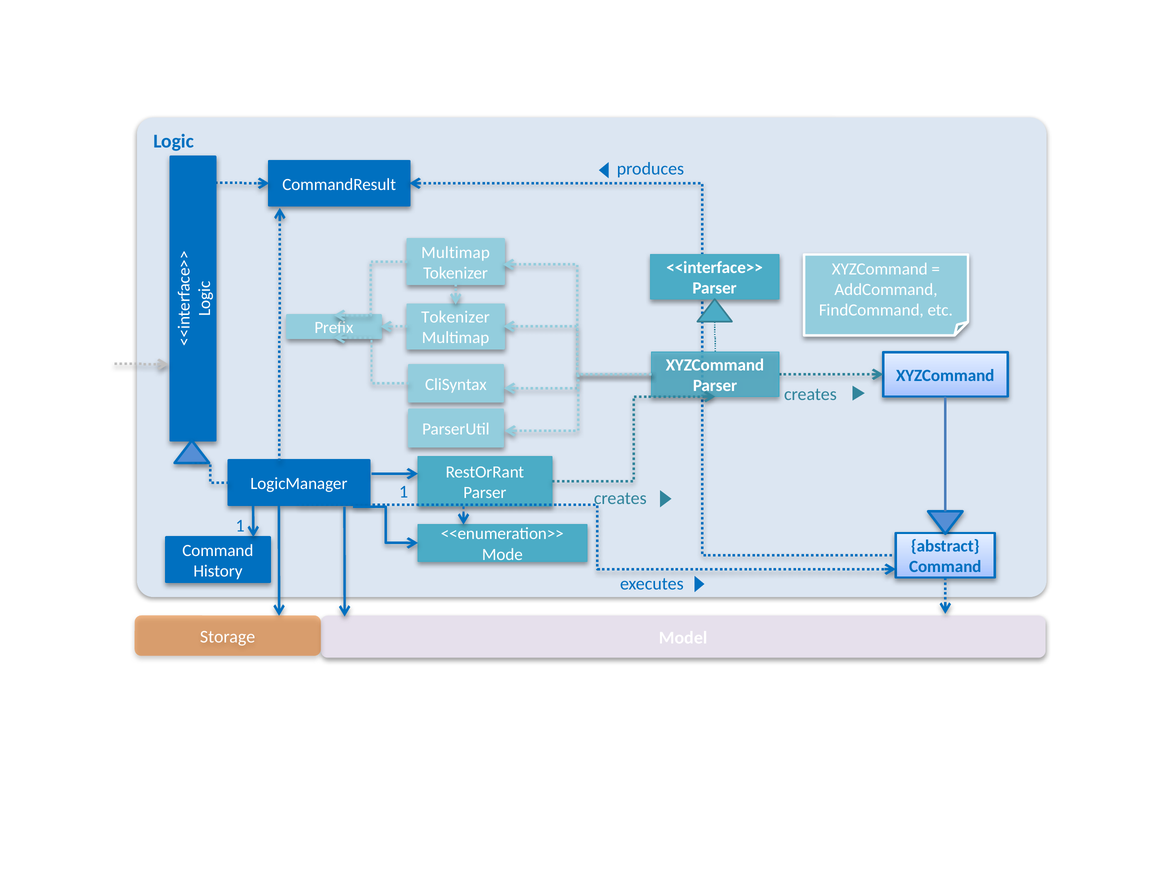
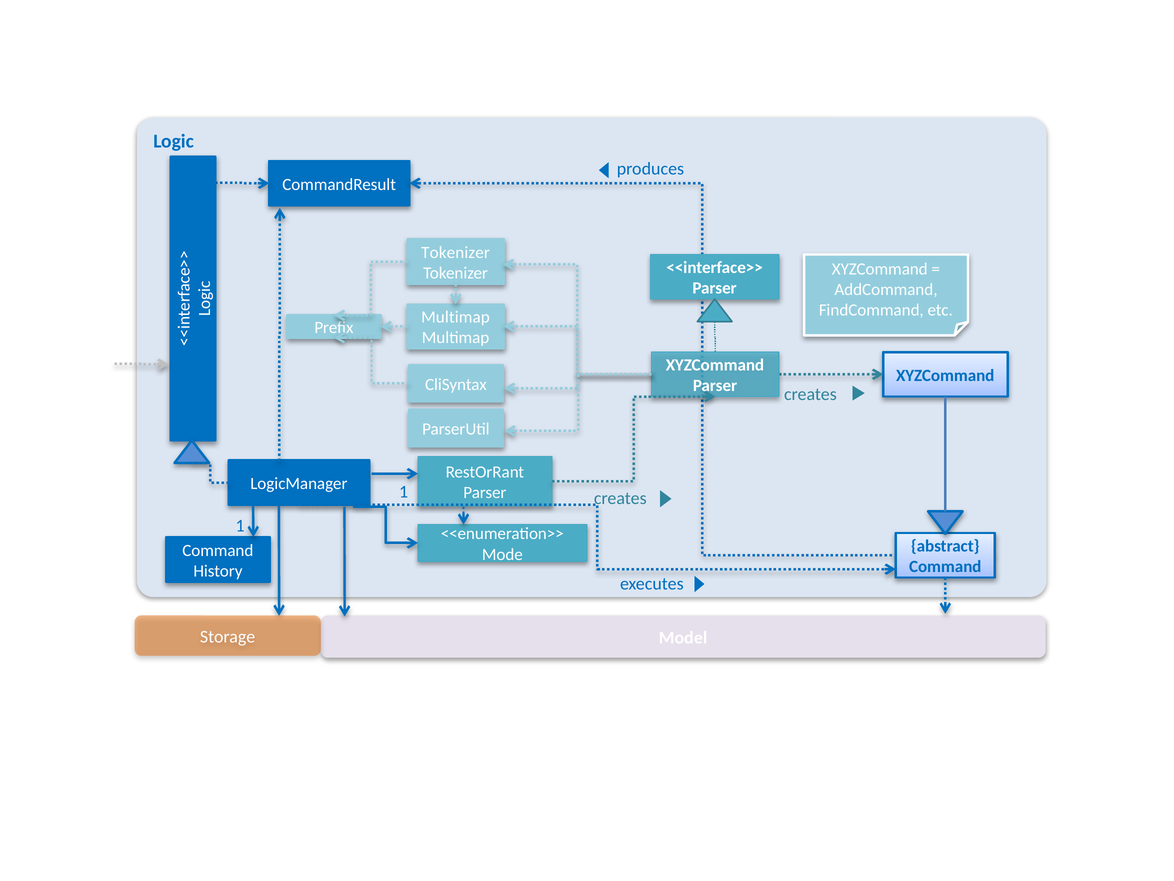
Multimap: Multimap -> Tokenizer (456, 252)
Tokenizer: Tokenizer -> Multimap (455, 317)
